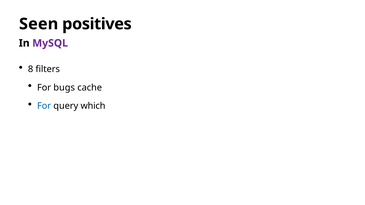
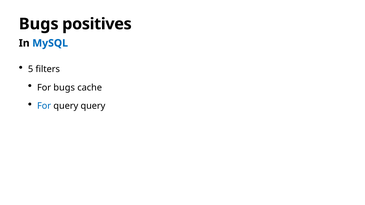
Seen: Seen -> Bugs (39, 24)
MySQL colour: purple -> blue (50, 43)
8: 8 -> 5 (31, 69)
query which: which -> query (93, 106)
